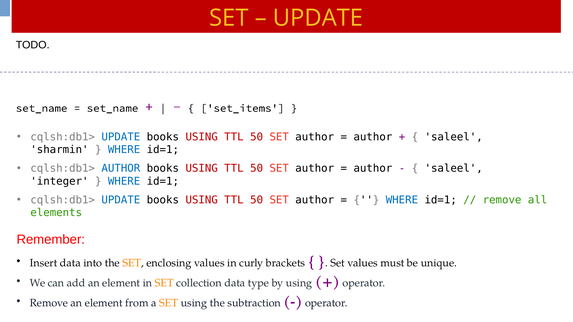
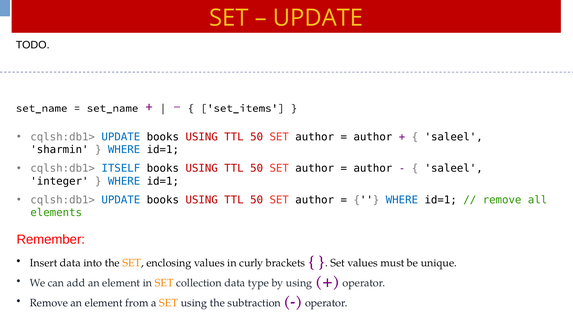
cqlsh:db1> AUTHOR: AUTHOR -> ITSELF (121, 169)
